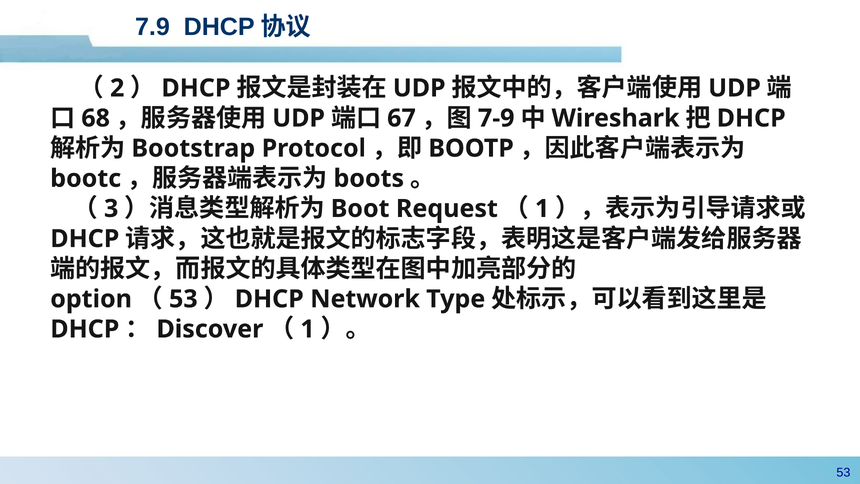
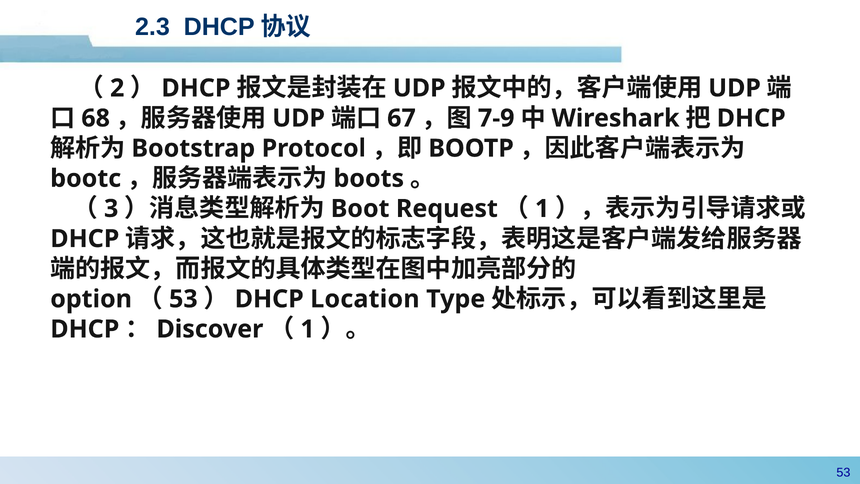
7.9: 7.9 -> 2.3 (152, 27)
Network: Network -> Location (365, 299)
